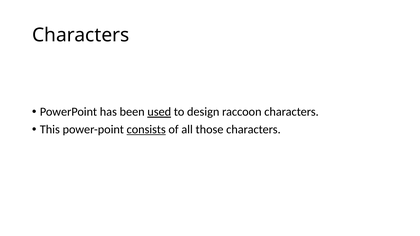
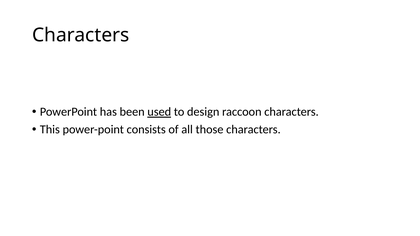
consists underline: present -> none (146, 130)
